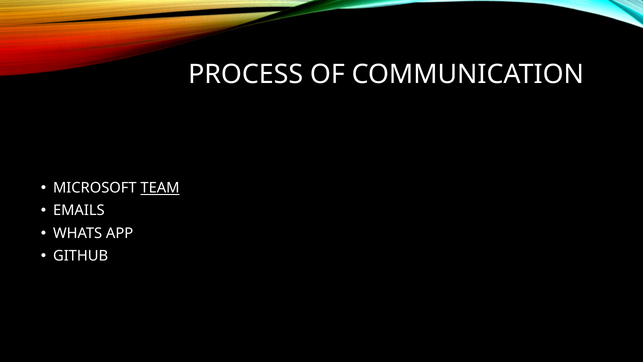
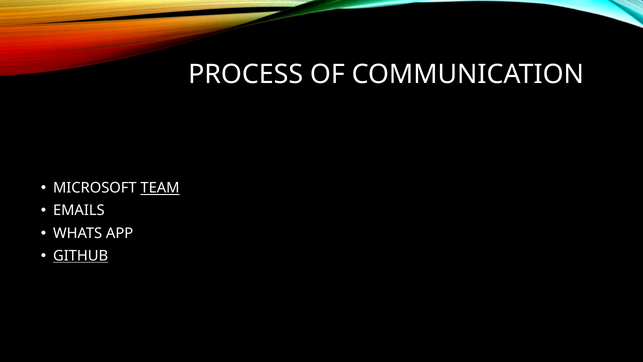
GITHUB underline: none -> present (81, 256)
